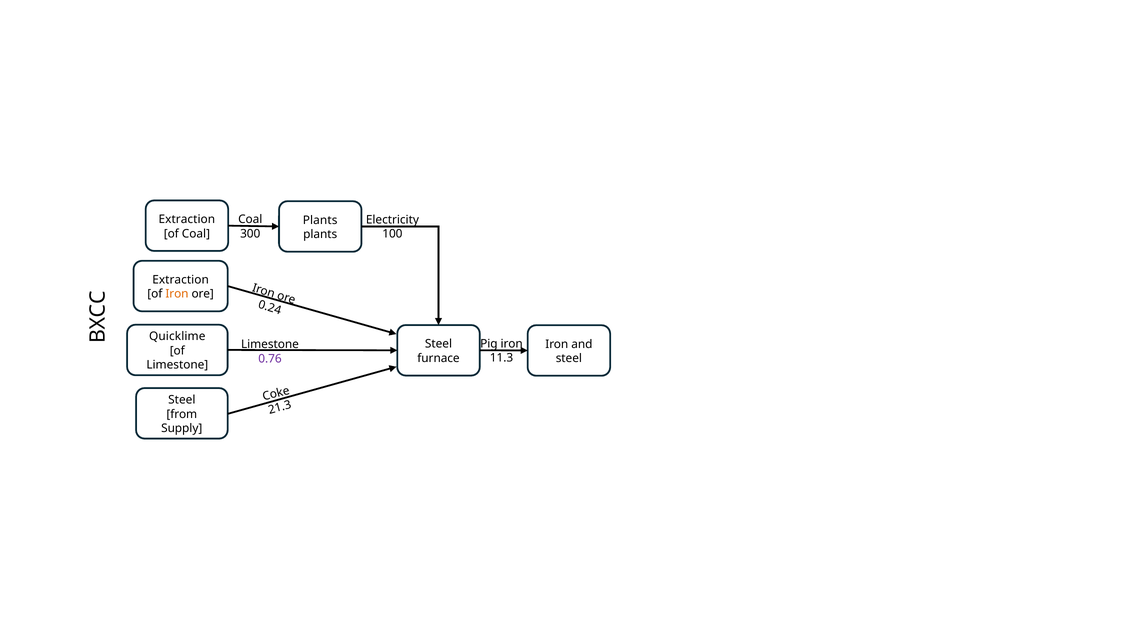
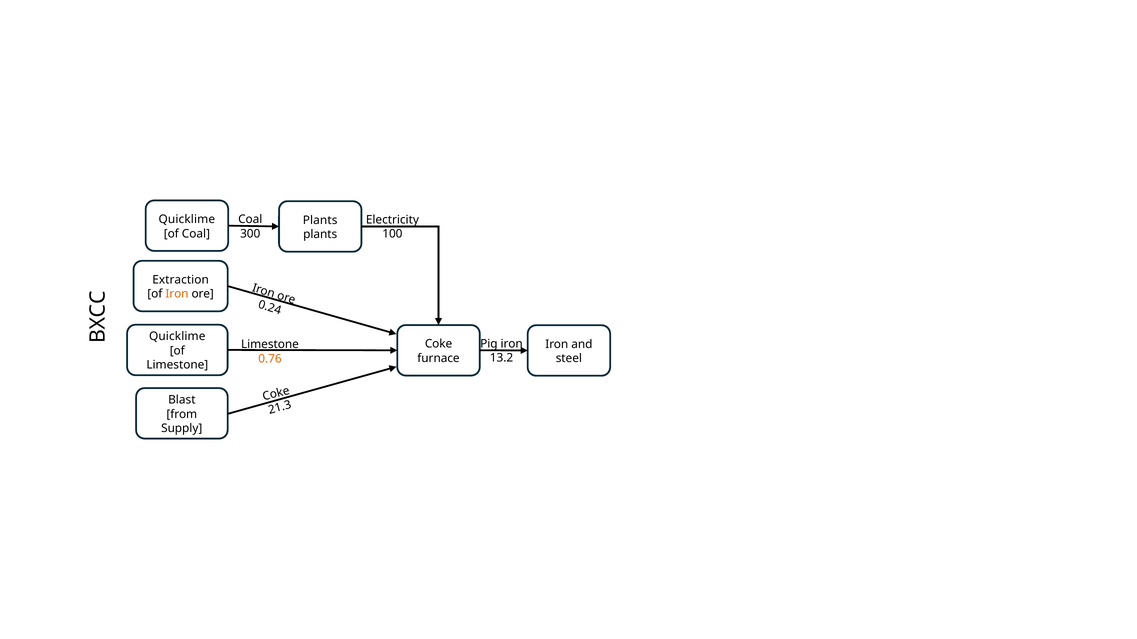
Extraction: Extraction -> Quicklime (187, 220)
Steel: Steel -> Coke (439, 344)
11.3: 11.3 -> 13.2 (501, 358)
0.76 colour: purple -> orange (270, 359)
Steel: Steel -> Blast (182, 400)
